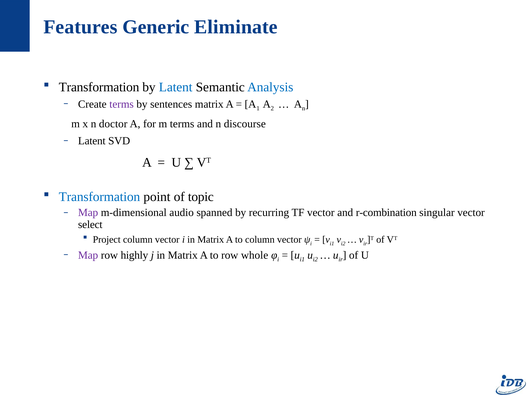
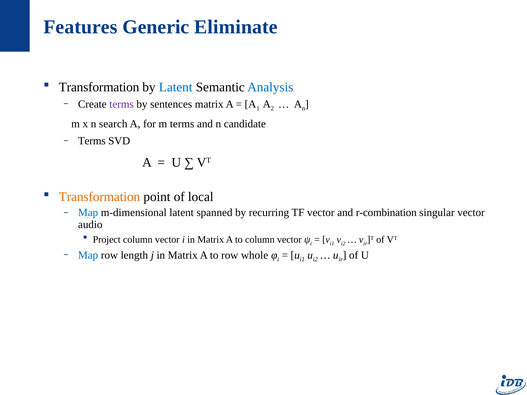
doctor: doctor -> search (113, 124)
discourse: discourse -> candidate (245, 124)
Latent: Latent -> Terms (92, 141)
Transformation colour: blue -> orange (99, 197)
topic: topic -> local (201, 197)
Map colour: purple -> blue (88, 213)
m-dimensional audio: audio -> latent (182, 213)
select: select -> audio (90, 225)
Map colour: purple -> blue (88, 255)
highly: highly -> length (134, 255)
